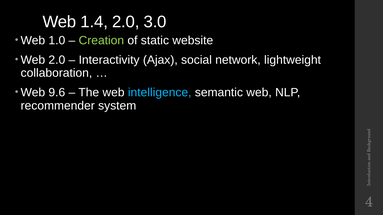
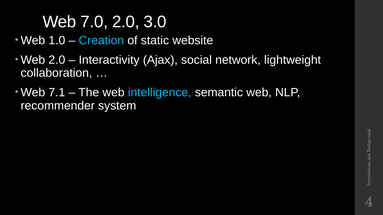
1.4: 1.4 -> 7.0 (94, 22)
Creation colour: light green -> light blue (101, 40)
9.6: 9.6 -> 7.1 (57, 93)
